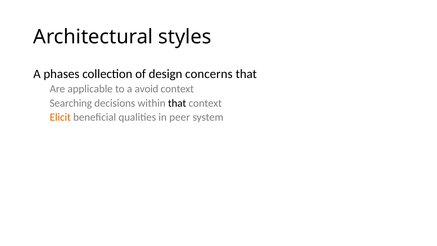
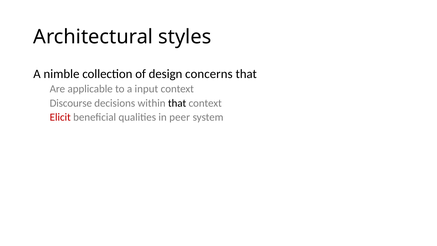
phases: phases -> nimble (61, 74)
avoid: avoid -> input (146, 89)
Searching: Searching -> Discourse (71, 103)
Elicit colour: orange -> red (60, 117)
